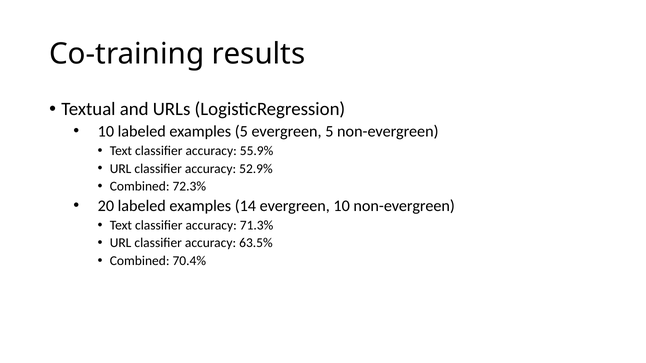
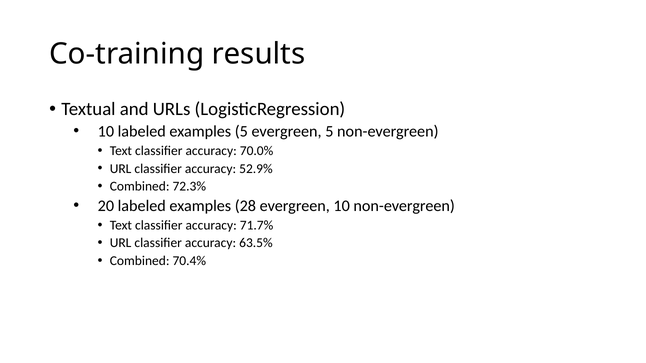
55.9%: 55.9% -> 70.0% (257, 151)
14: 14 -> 28 (245, 206)
71.3%: 71.3% -> 71.7% (257, 225)
